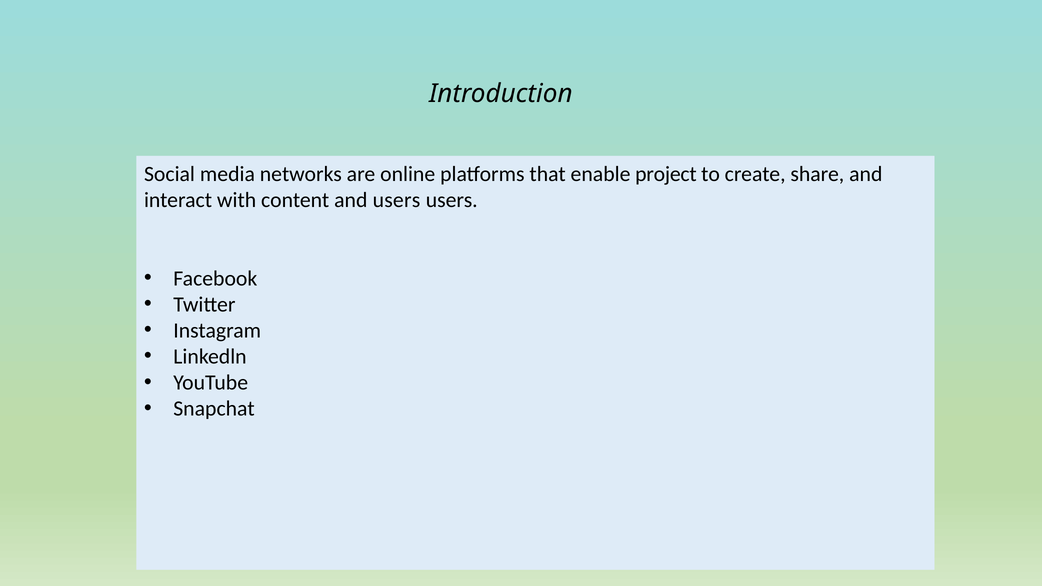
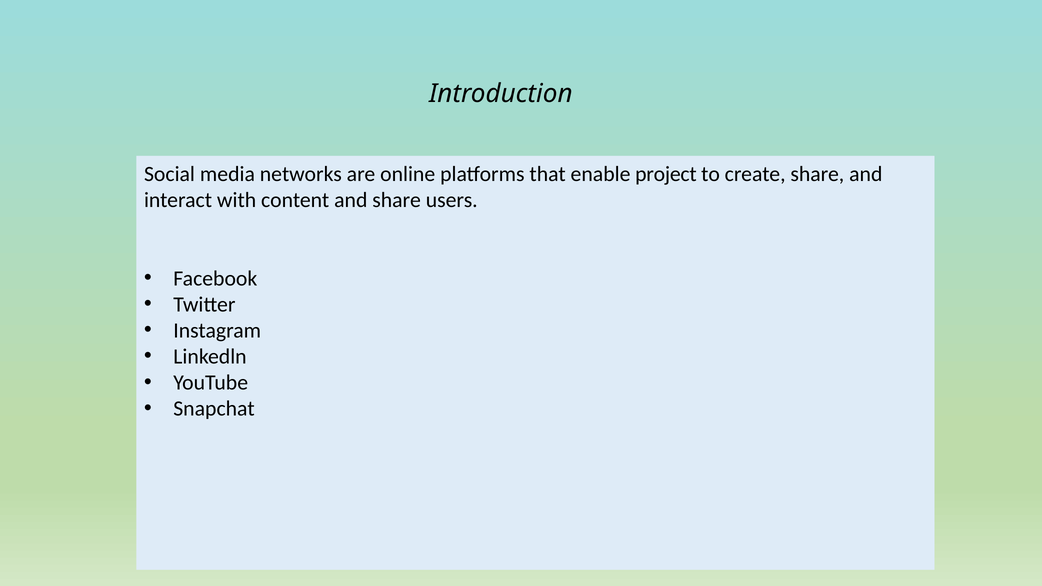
and users: users -> share (397, 200)
